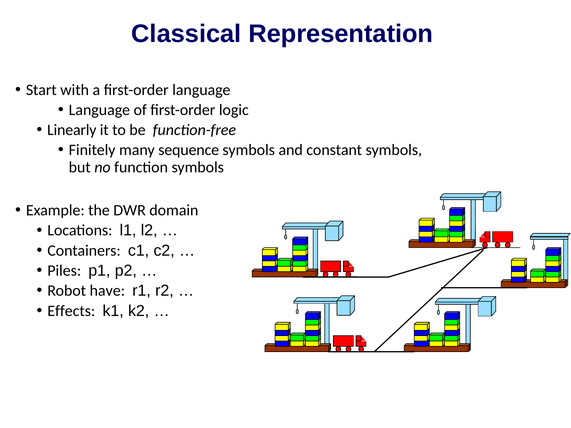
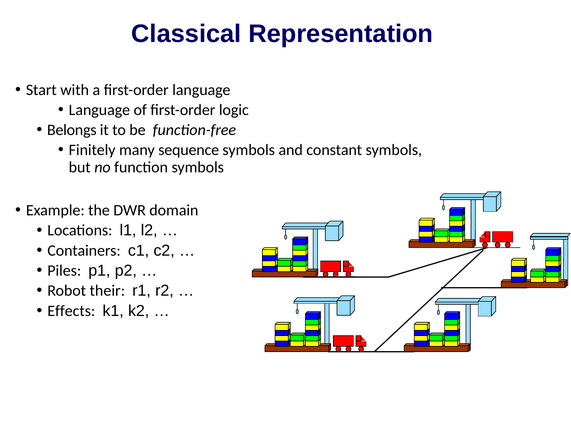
Linearly: Linearly -> Belongs (72, 130)
have: have -> their (107, 291)
